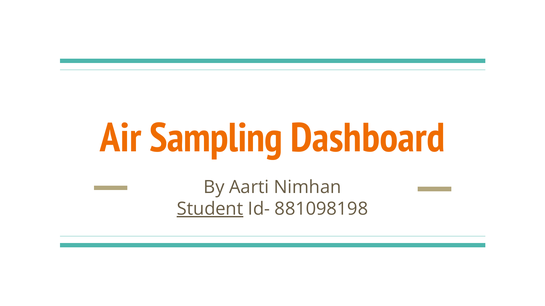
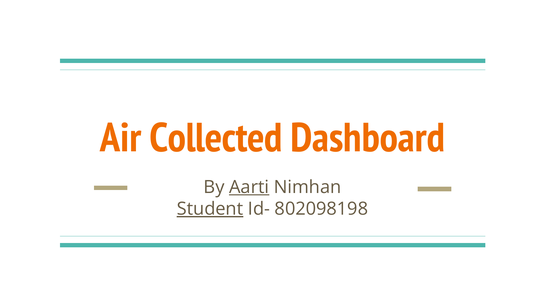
Sampling: Sampling -> Collected (216, 138)
Aarti underline: none -> present (249, 187)
881098198: 881098198 -> 802098198 (321, 209)
